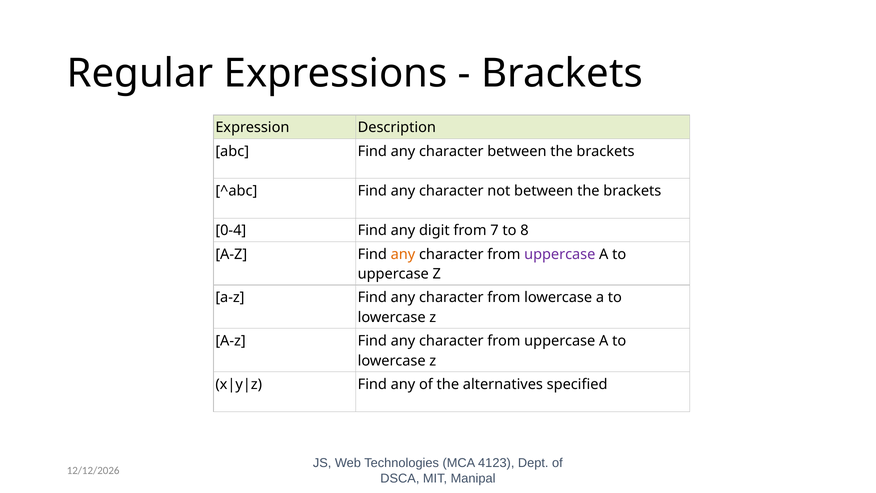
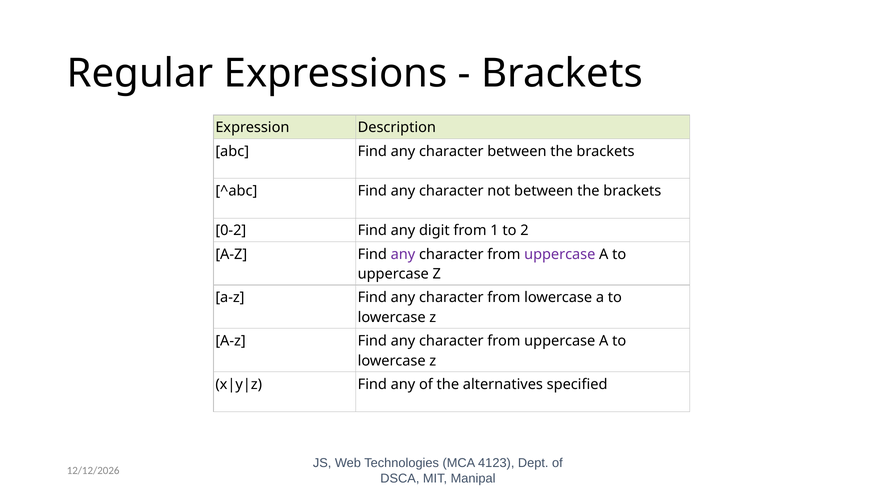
0-4: 0-4 -> 0-2 (231, 231)
7: 7 -> 1 (495, 231)
8: 8 -> 2 (524, 231)
any colour: orange -> purple (403, 254)
